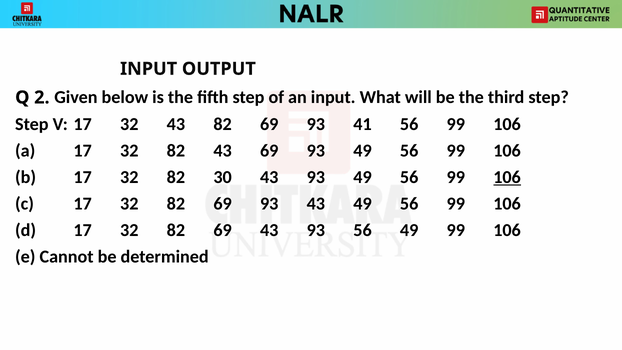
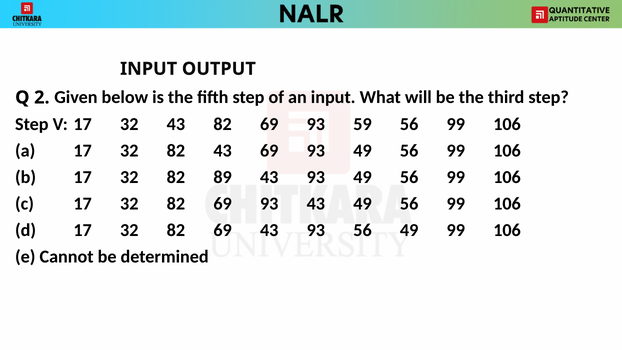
41: 41 -> 59 (363, 124)
30: 30 -> 89 (223, 177)
106 underline: present -> none (507, 177)
